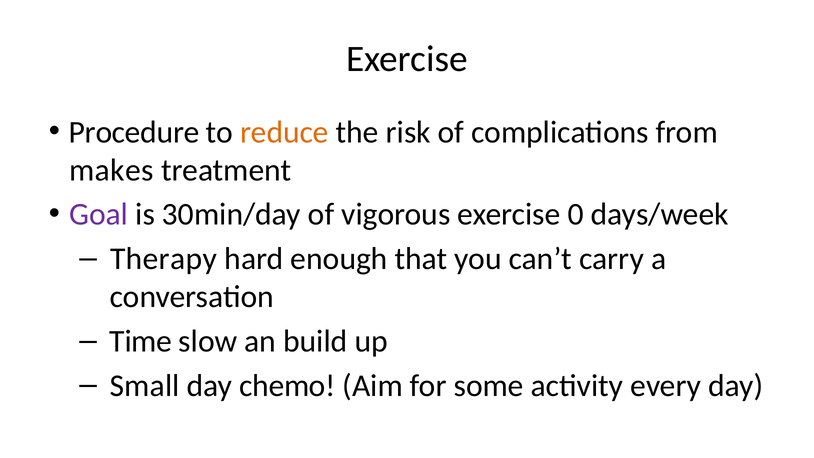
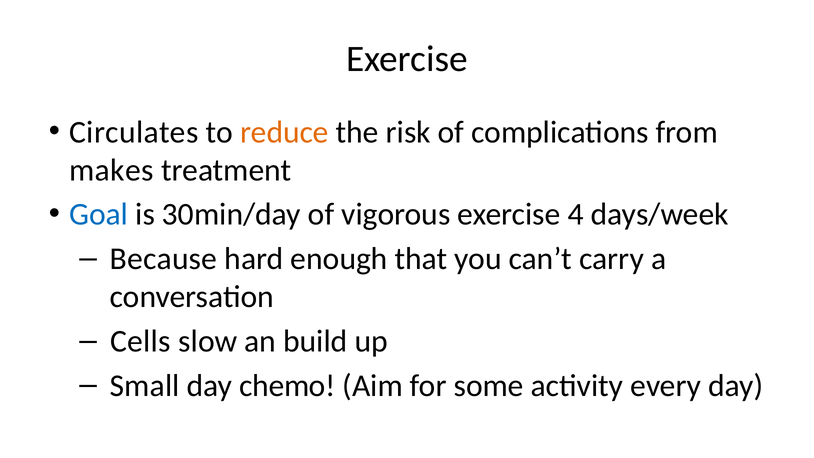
Procedure: Procedure -> Circulates (134, 132)
Goal colour: purple -> blue (99, 214)
0: 0 -> 4 (576, 214)
Therapy: Therapy -> Because (164, 259)
Time: Time -> Cells (140, 341)
